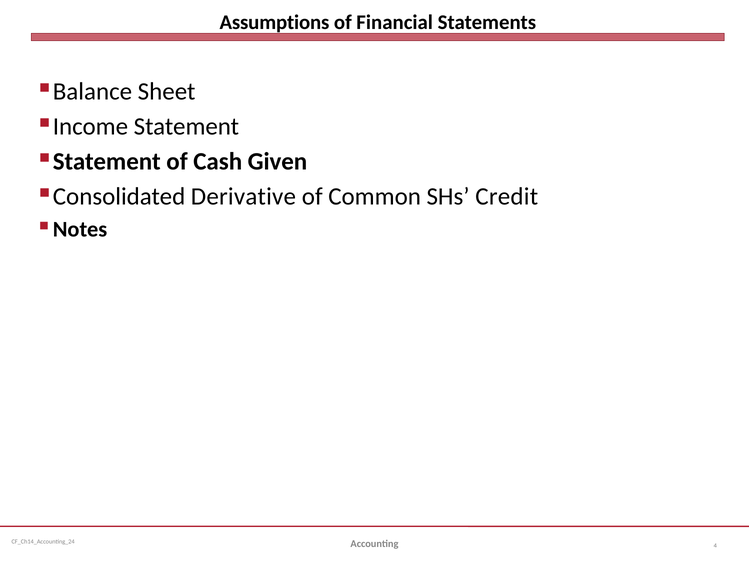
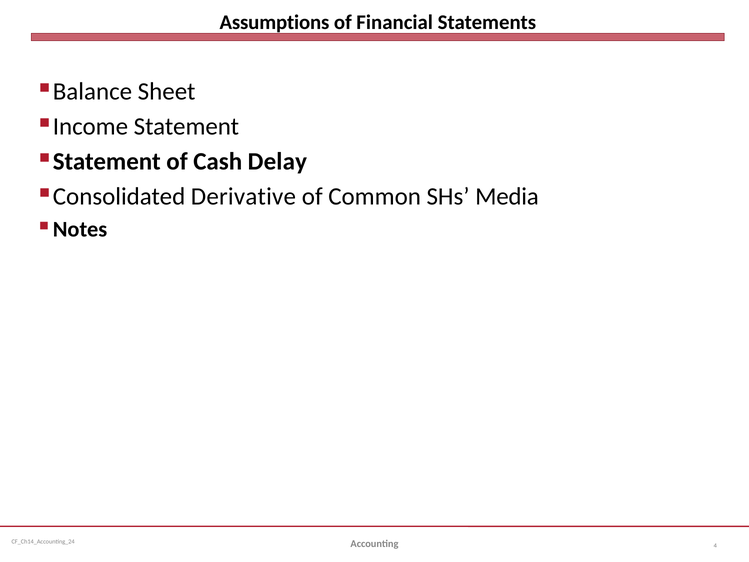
Given: Given -> Delay (277, 161)
Credit: Credit -> Media (507, 196)
